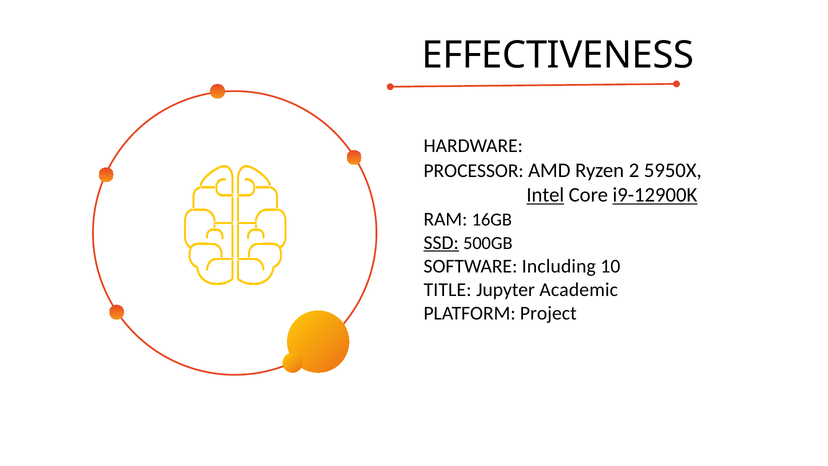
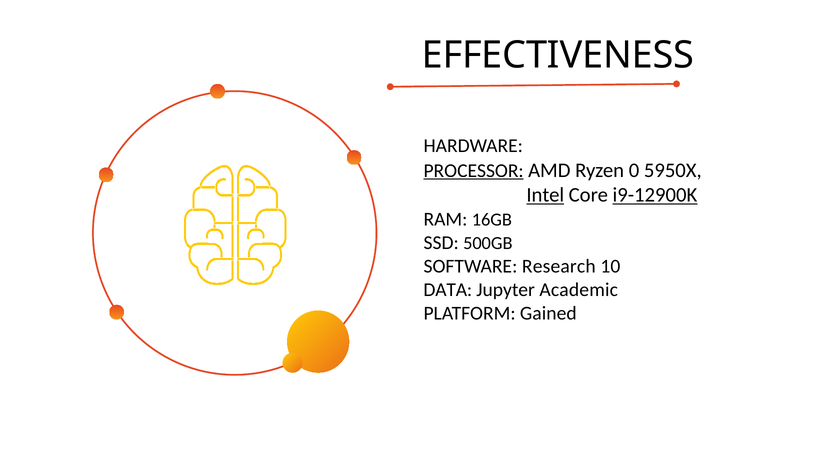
PROCESSOR underline: none -> present (474, 171)
2: 2 -> 0 (634, 170)
SSD underline: present -> none (441, 243)
Including: Including -> Research (559, 266)
TITLE: TITLE -> DATA (448, 289)
Project: Project -> Gained (548, 313)
